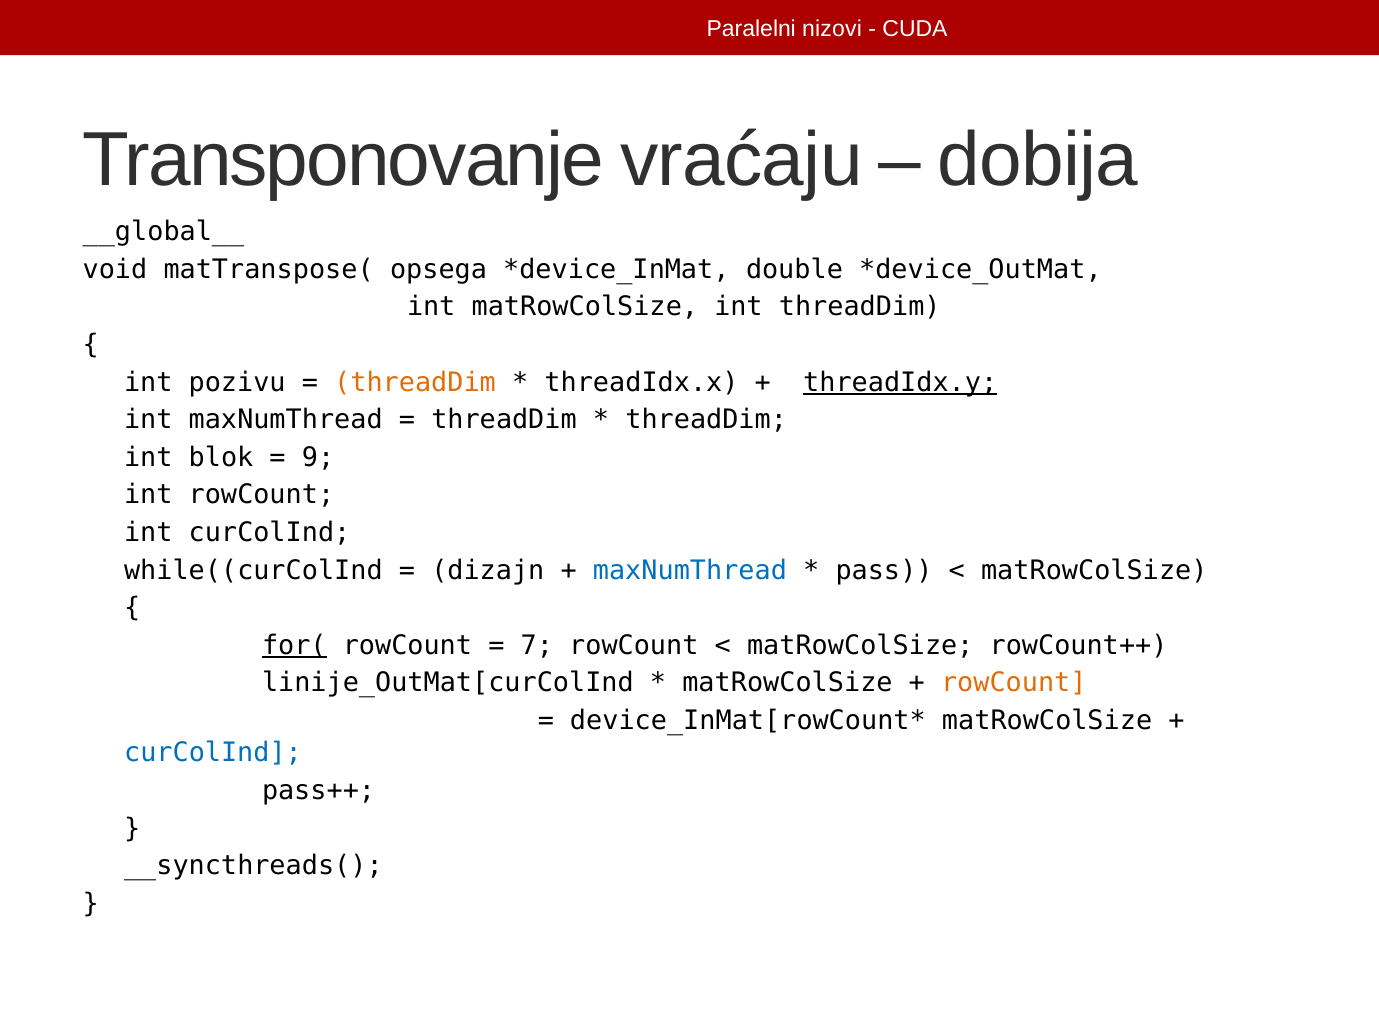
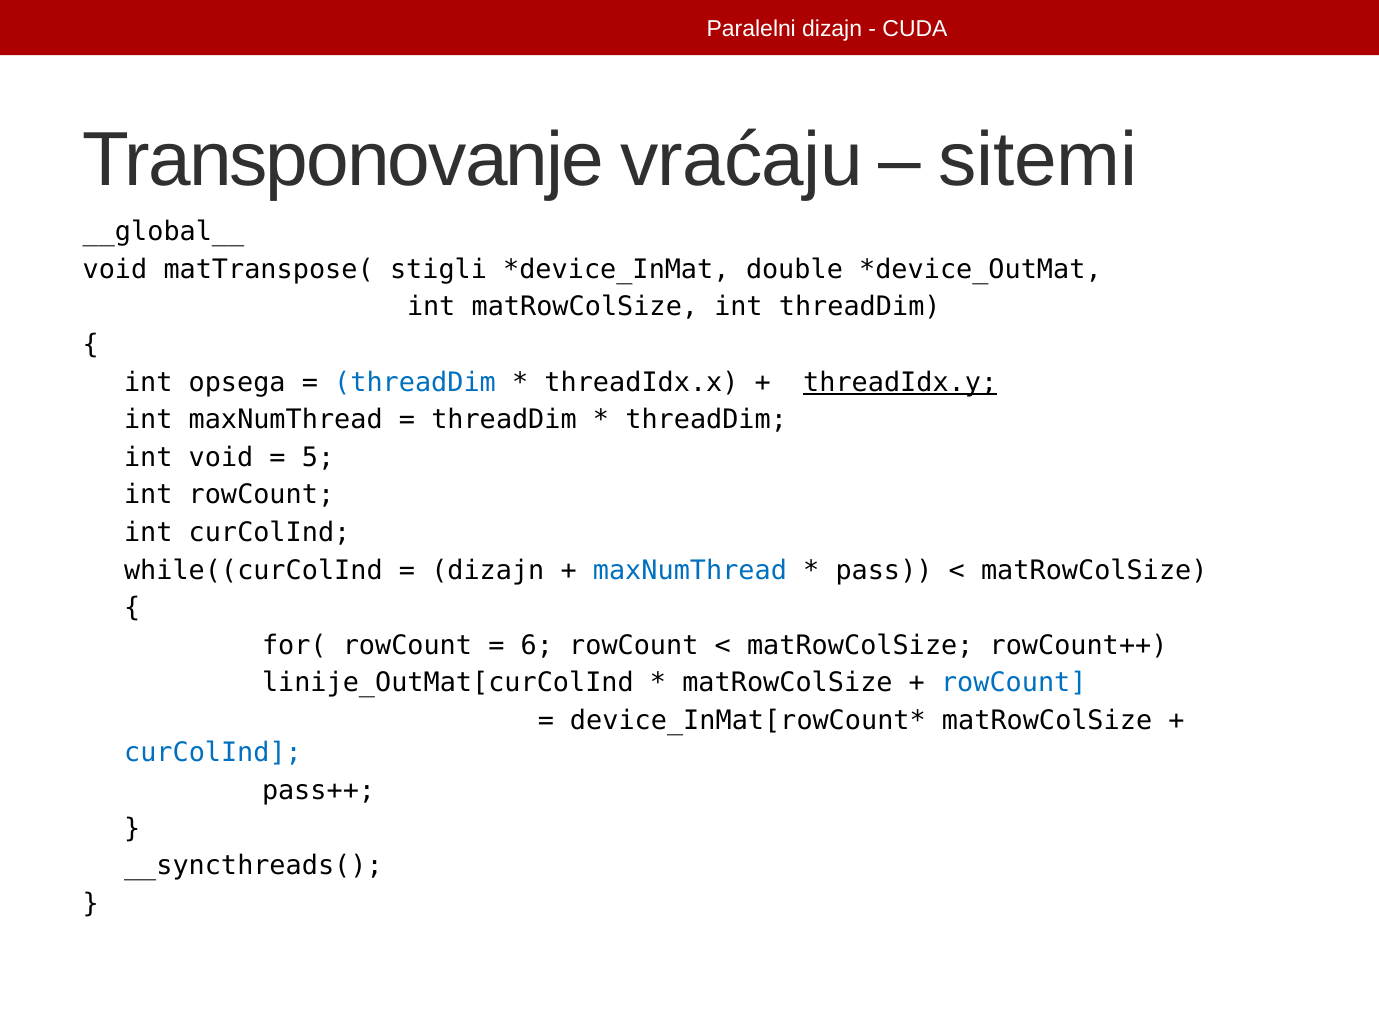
Paralelni nizovi: nizovi -> dizajn (832, 29)
dobija: dobija -> sitemi (1038, 161)
opsega: opsega -> stigli (438, 269)
pozivu: pozivu -> opsega (237, 382)
threadDim colour: orange -> blue (415, 382)
int blok: blok -> void (221, 458)
9: 9 -> 5 (318, 458)
for( underline: present -> none (294, 646)
7: 7 -> 6 (537, 646)
rowCount colour: orange -> blue (1014, 683)
